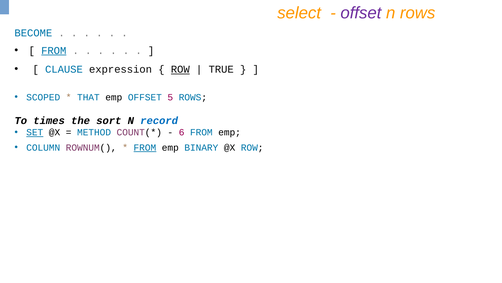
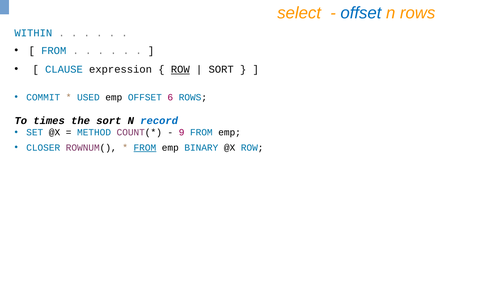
offset colour: purple -> blue (361, 13)
BECOME: BECOME -> WITHIN (33, 33)
FROM underline: present -> none (54, 50)
TRUE: TRUE -> SORT (221, 69)
SCOPED: SCOPED -> COMMIT (43, 97)
THAT: THAT -> USED (88, 97)
5: 5 -> 6 (170, 97)
SET underline: present -> none (35, 132)
6: 6 -> 9 (182, 132)
COLUMN: COLUMN -> CLOSER (43, 147)
